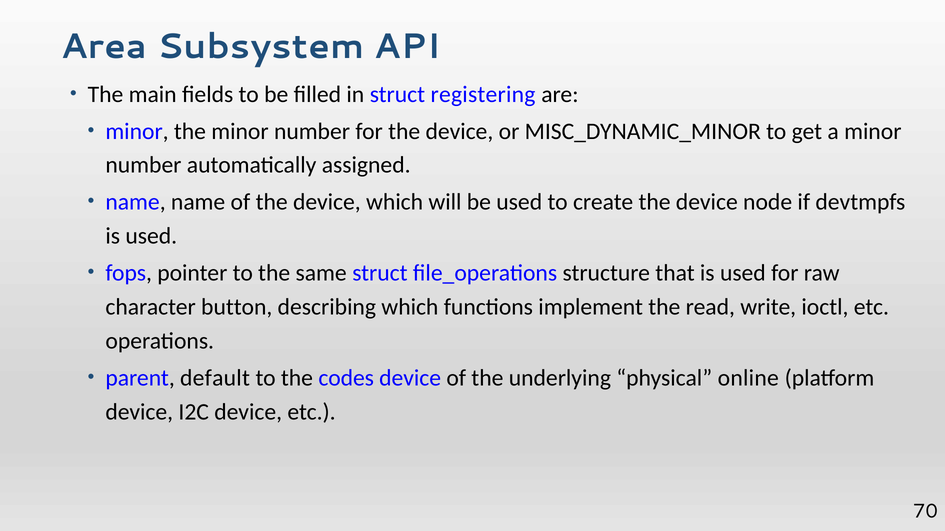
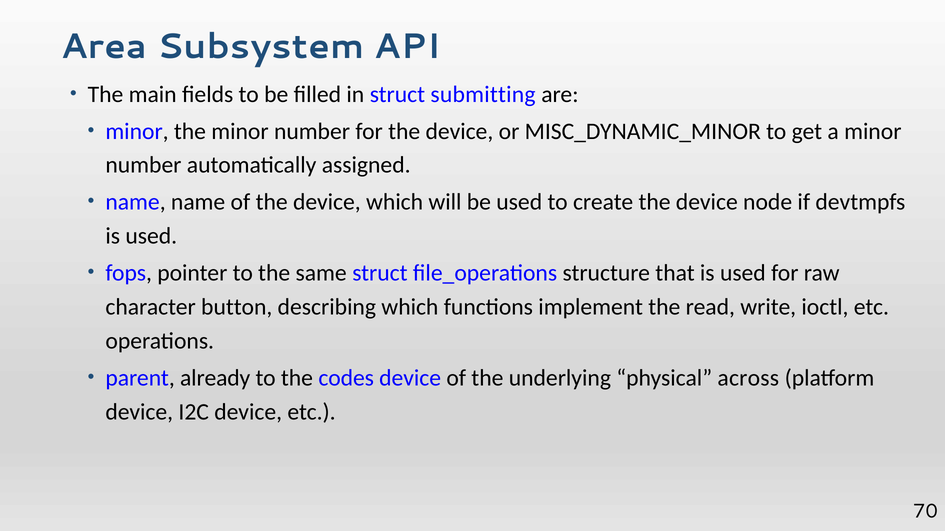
registering: registering -> submitting (483, 94)
default: default -> already (215, 378)
online: online -> across (748, 378)
